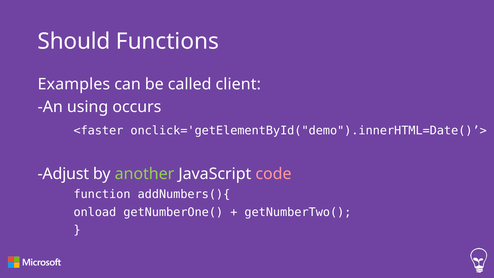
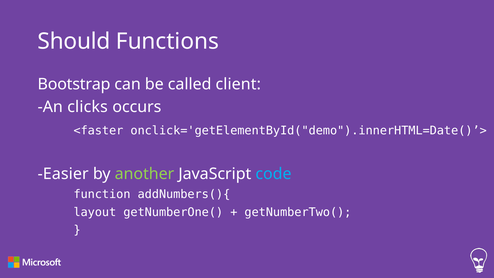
Examples: Examples -> Bootstrap (74, 84)
using: using -> clicks (88, 107)
Adjust: Adjust -> Easier (63, 174)
code colour: pink -> light blue (273, 174)
onload: onload -> layout (95, 212)
